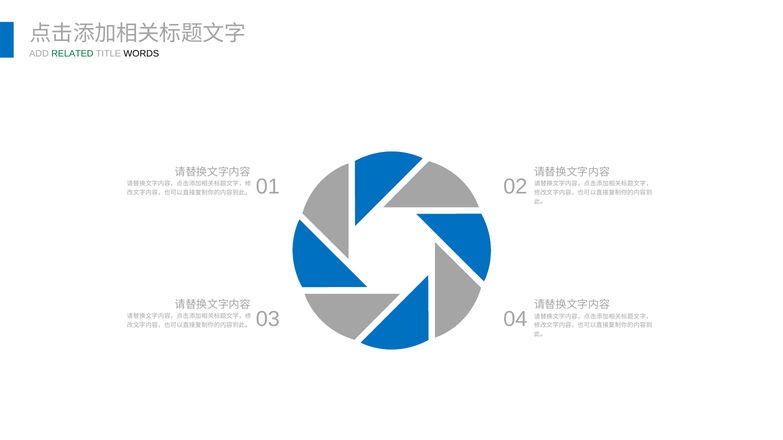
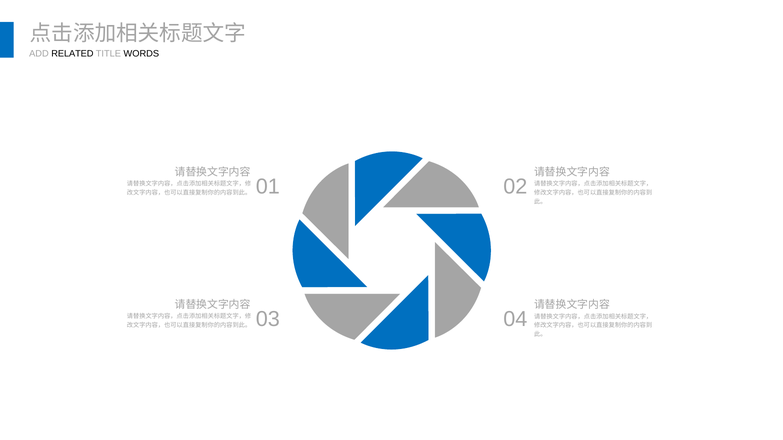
RELATED colour: green -> black (72, 54)
